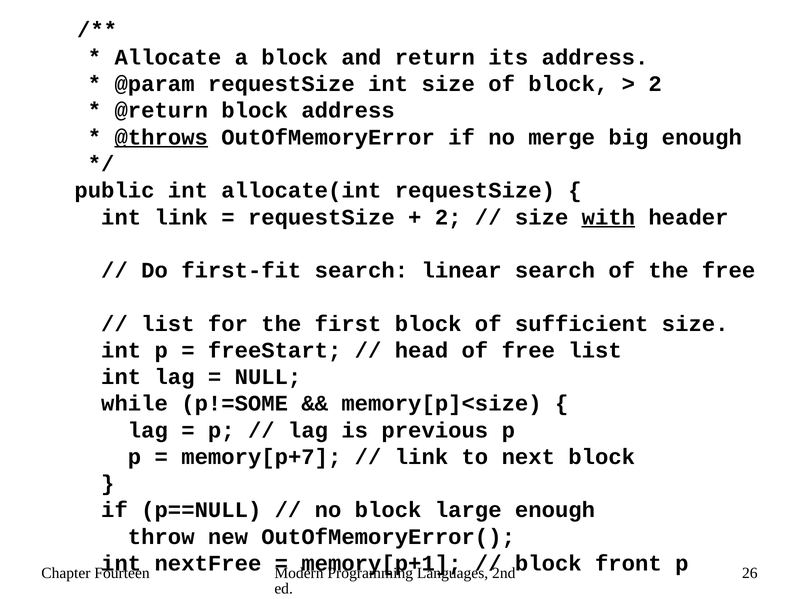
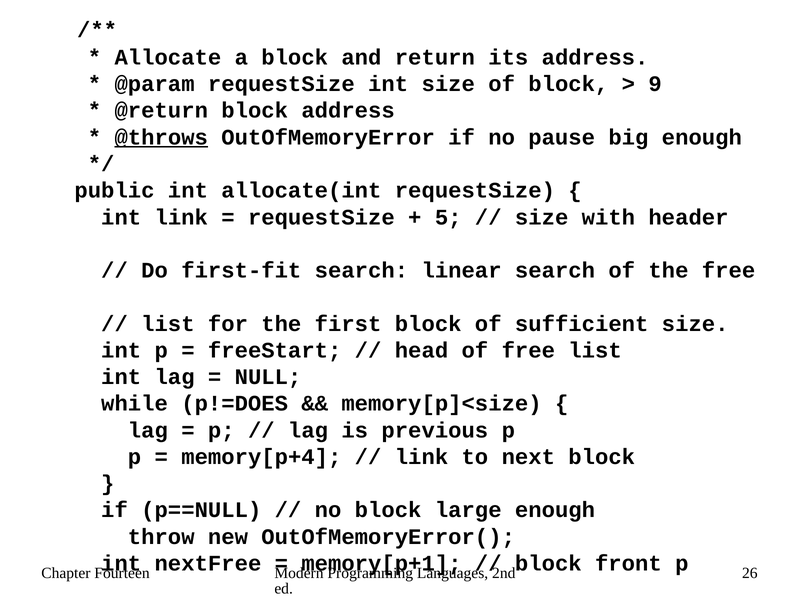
2: 2 -> 9 (655, 84)
merge: merge -> pause (562, 137)
2: 2 -> 5 (448, 217)
with underline: present -> none (608, 217)
p!=SOME: p!=SOME -> p!=DOES (235, 404)
memory[p+7: memory[p+7 -> memory[p+4 (261, 457)
